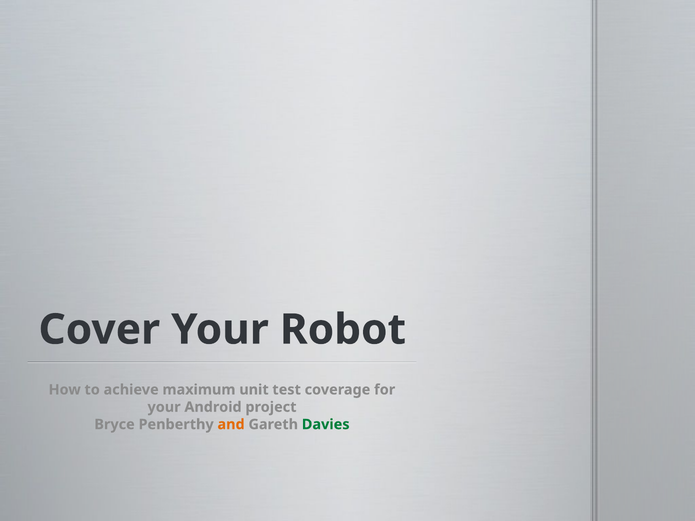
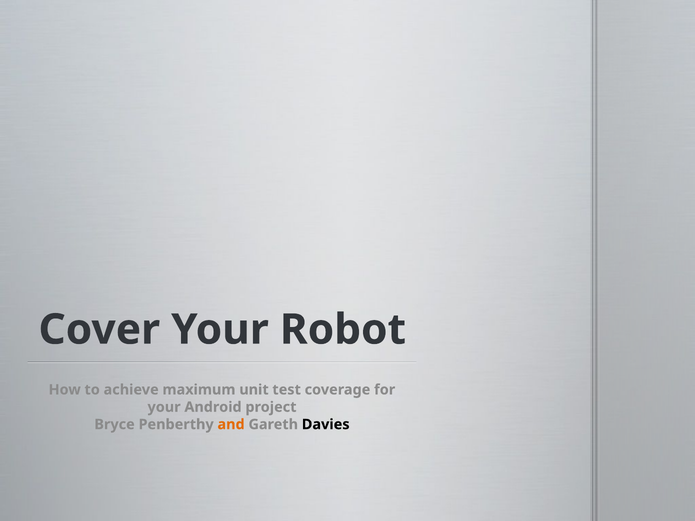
Davies colour: green -> black (326, 425)
